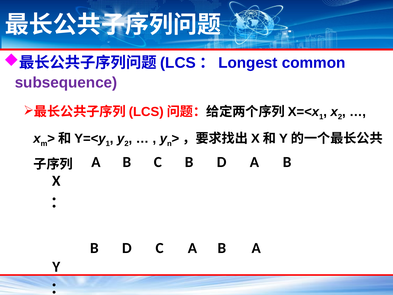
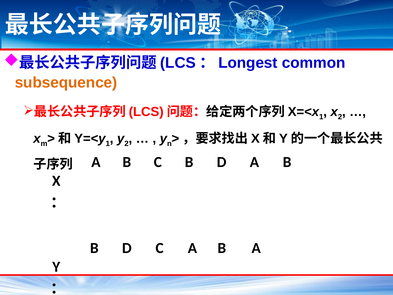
subsequence colour: purple -> orange (66, 82)
